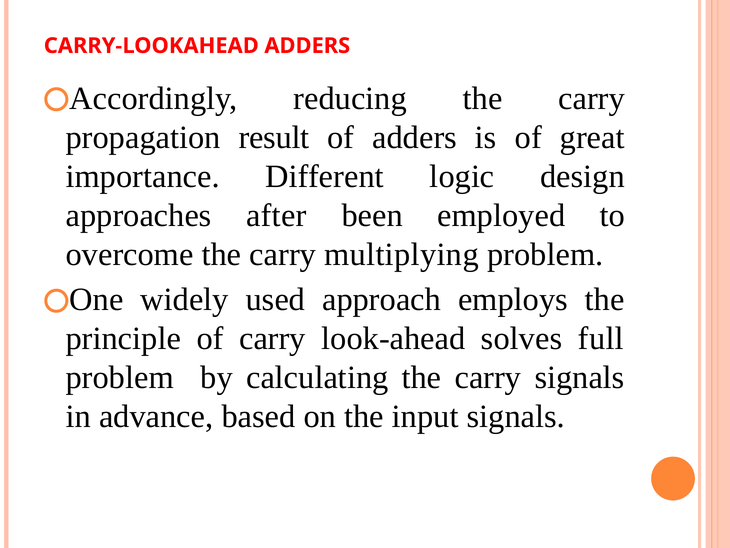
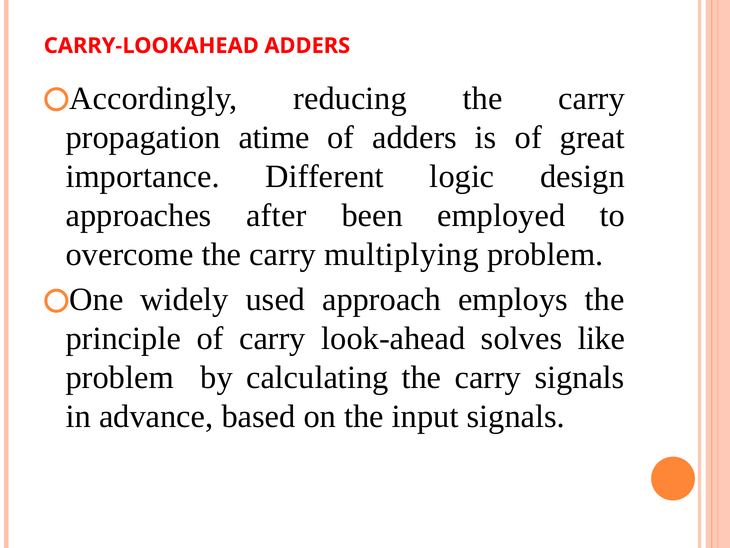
result: result -> atime (274, 137)
full: full -> like (601, 338)
